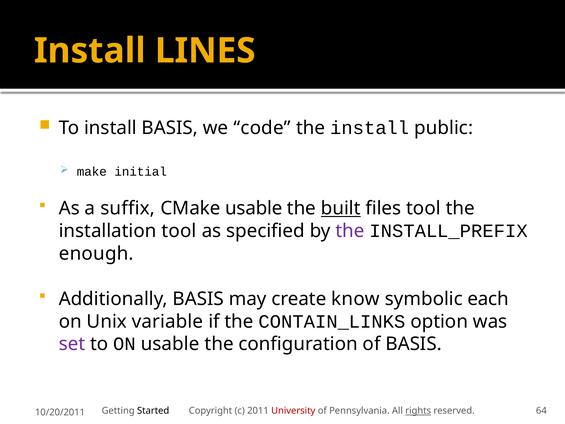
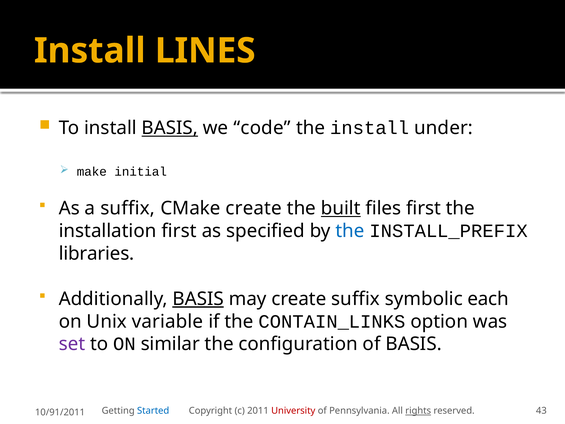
BASIS underline: none -> present (170, 128)
public: public -> under (444, 128)
CMake usable: usable -> create (254, 208)
files tool: tool -> first (423, 208)
installation tool: tool -> first (179, 231)
the colour: purple -> blue (350, 231)
enough: enough -> libraries (97, 253)
BASIS underline: none -> present (198, 299)
create know: know -> suffix (356, 299)
ON usable: usable -> similar (170, 344)
Started colour: black -> blue (153, 411)
64: 64 -> 43 (541, 411)
10/20/2011: 10/20/2011 -> 10/91/2011 (60, 412)
